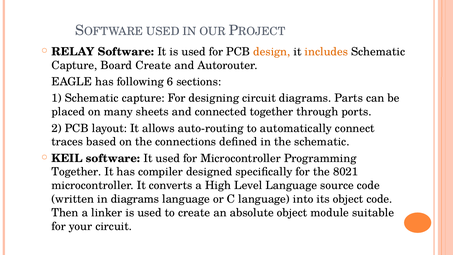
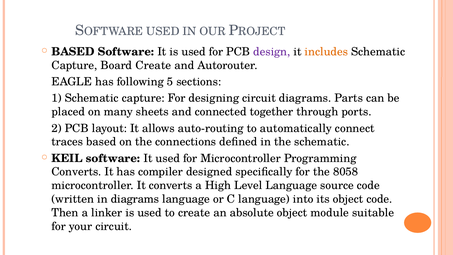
RELAY: RELAY -> BASED (73, 52)
design colour: orange -> purple (272, 52)
6: 6 -> 5 (170, 82)
Together: Together -> Converts (76, 172)
8021: 8021 -> 8058 (346, 172)
